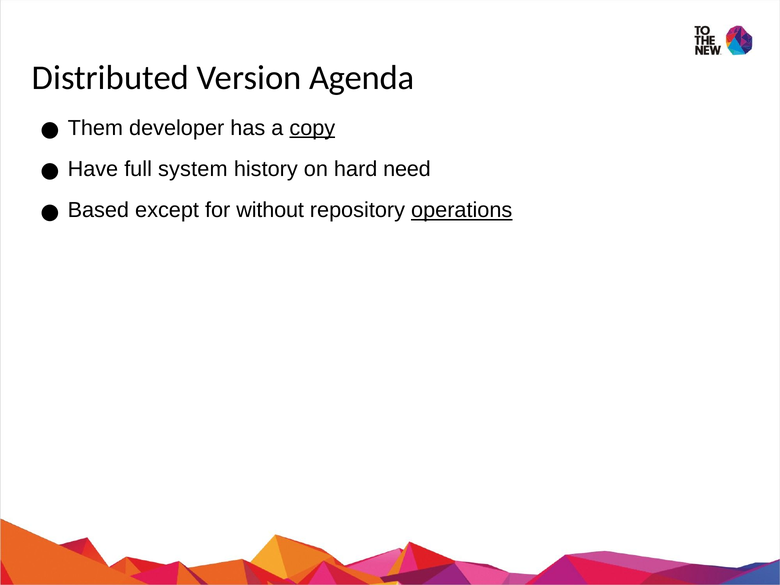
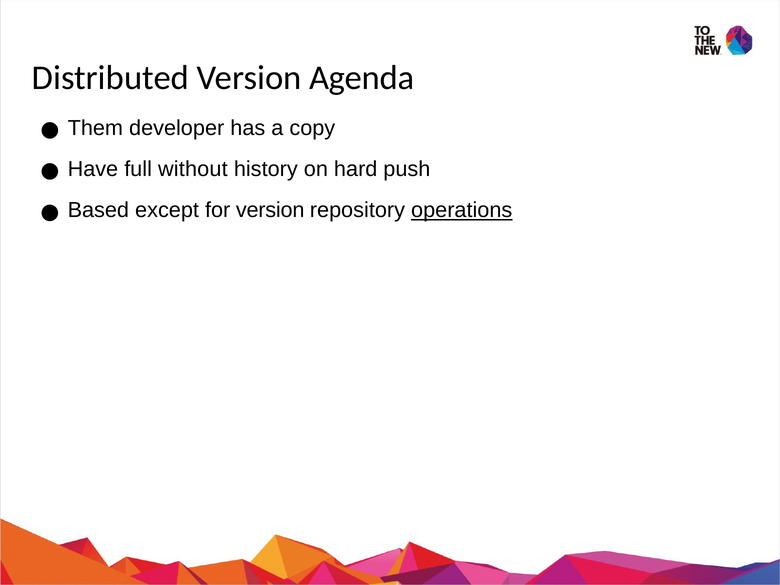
copy underline: present -> none (312, 128)
system: system -> without (193, 169)
need: need -> push (407, 169)
for without: without -> version (270, 210)
